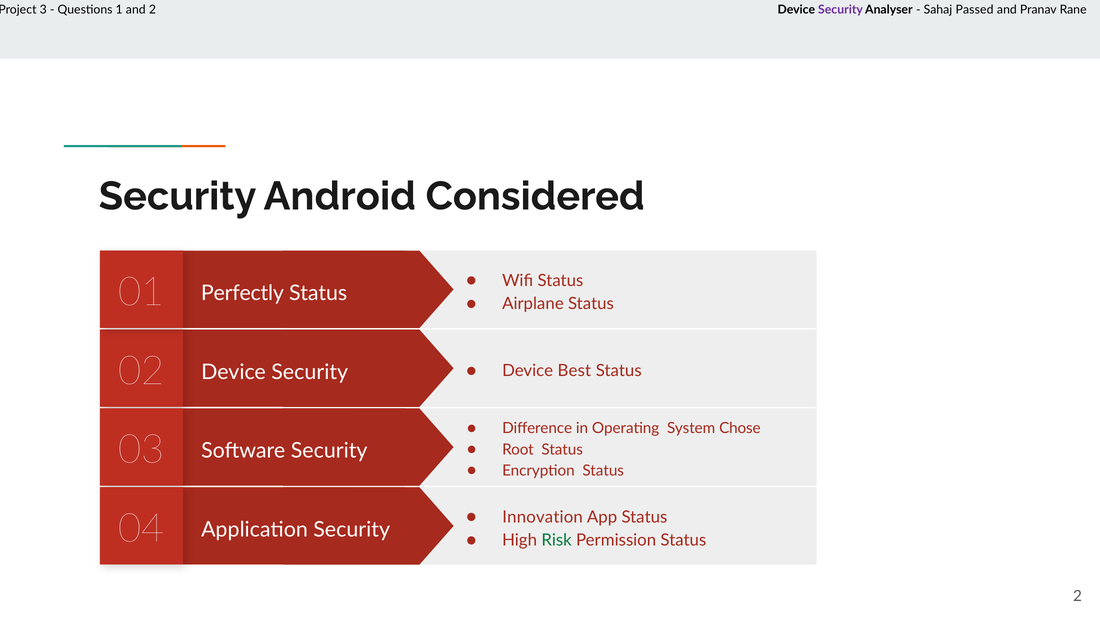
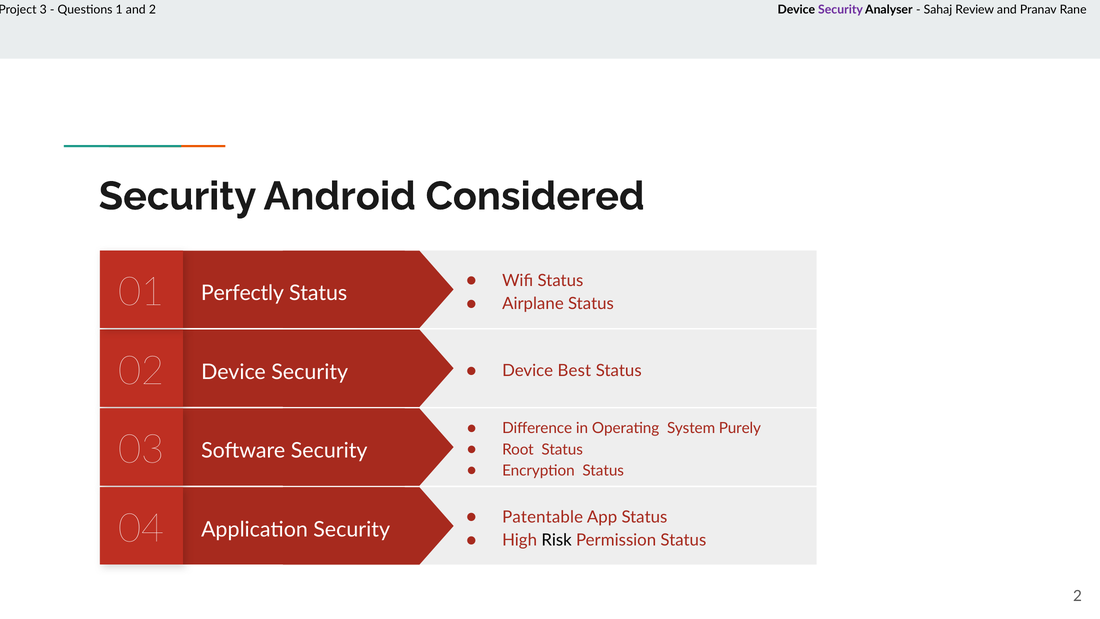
Passed: Passed -> Review (975, 10)
Chose: Chose -> Purely (740, 428)
Innovation: Innovation -> Patentable (543, 517)
Risk colour: green -> black (557, 540)
